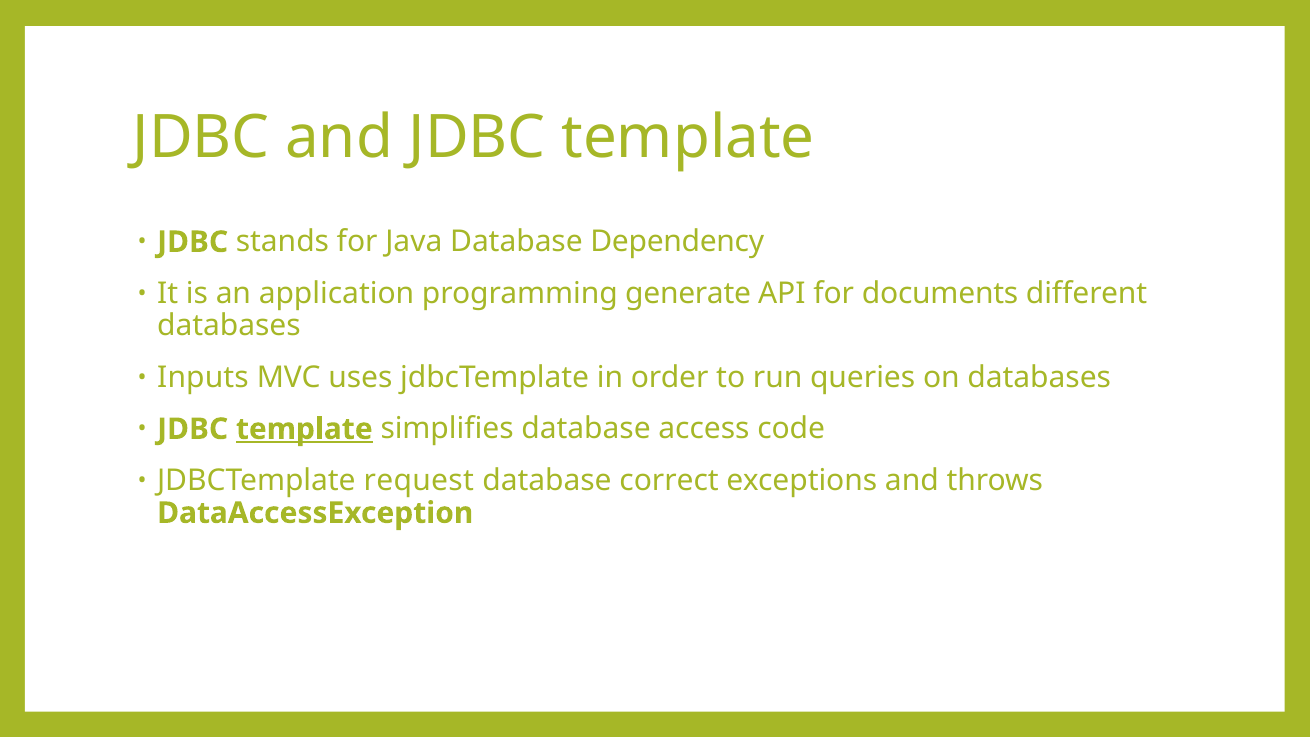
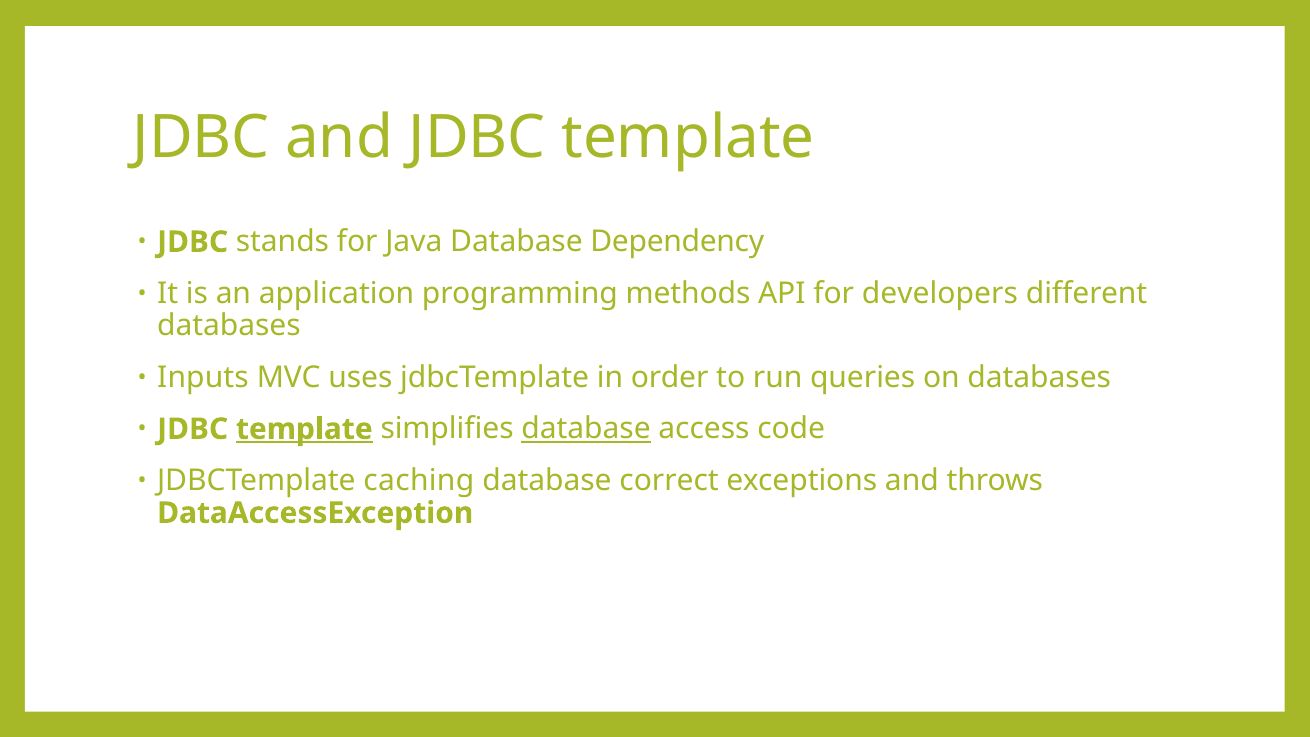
generate: generate -> methods (688, 294)
documents: documents -> developers (940, 294)
database underline: none -> present (586, 429)
request: request -> caching (419, 480)
